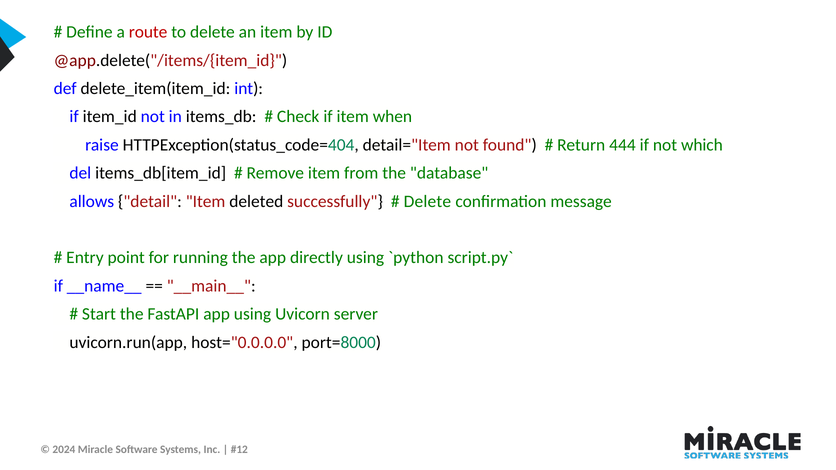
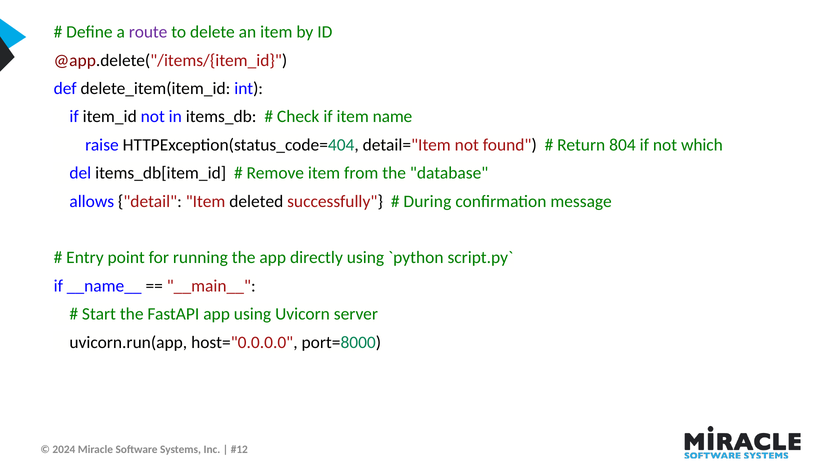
route colour: red -> purple (148, 32)
when: when -> name (393, 117)
444: 444 -> 804 (622, 145)
Delete: Delete -> During (427, 201)
